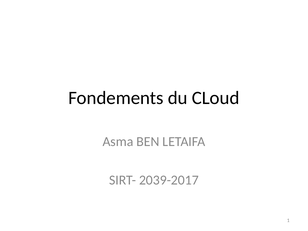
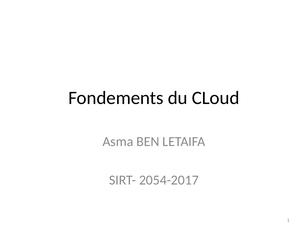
2039-2017: 2039-2017 -> 2054-2017 (169, 180)
